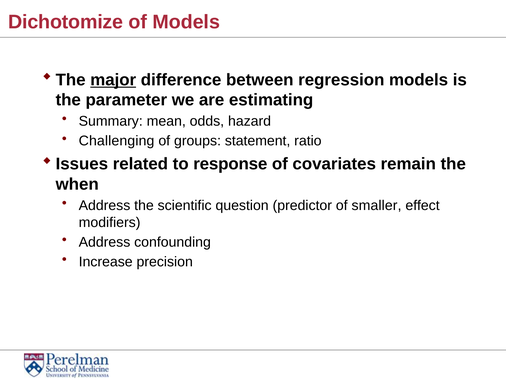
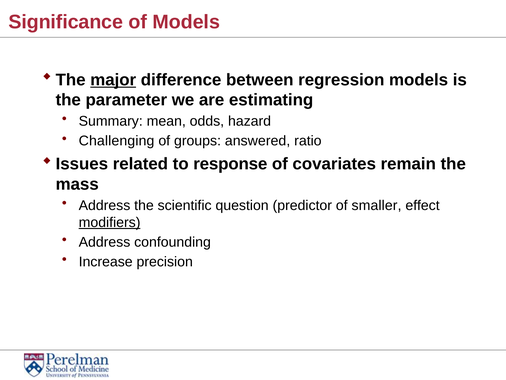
Dichotomize: Dichotomize -> Significance (66, 22)
statement: statement -> answered (258, 141)
when: when -> mass (77, 184)
modifiers underline: none -> present (110, 222)
